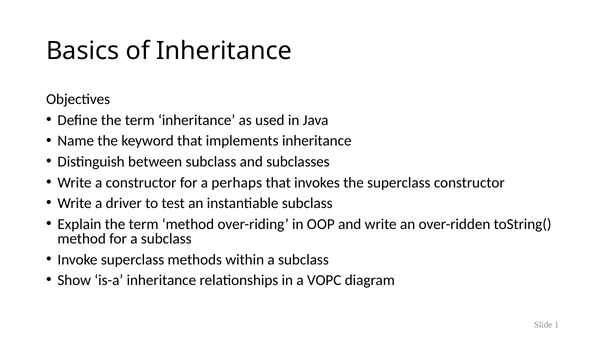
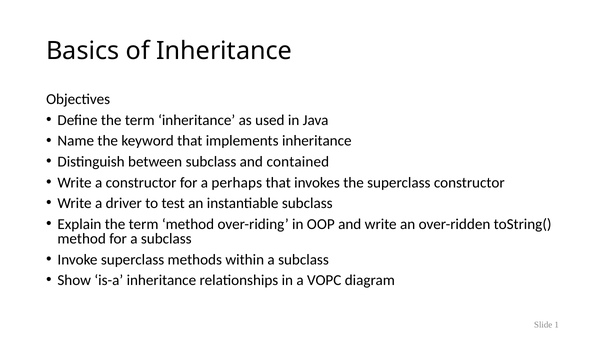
subclasses: subclasses -> contained (298, 162)
